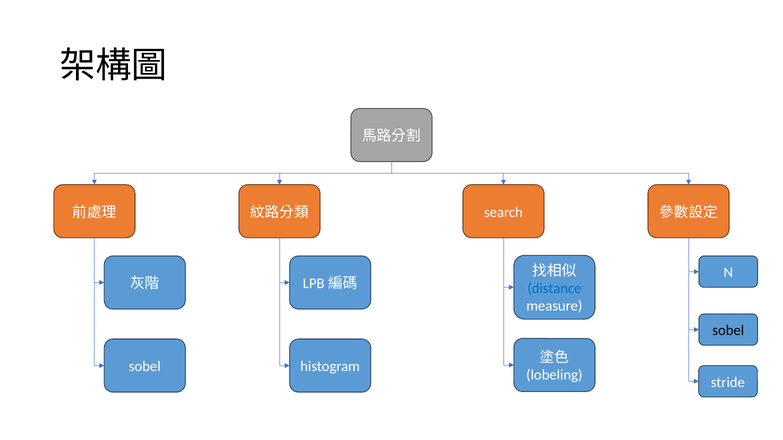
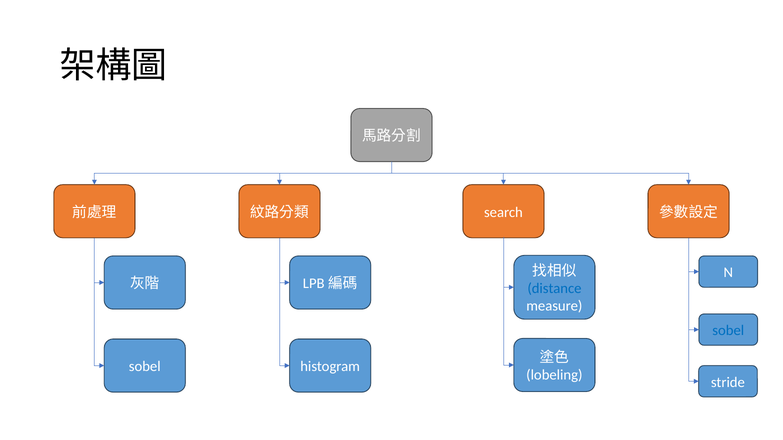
sobel colour: black -> blue (728, 331)
